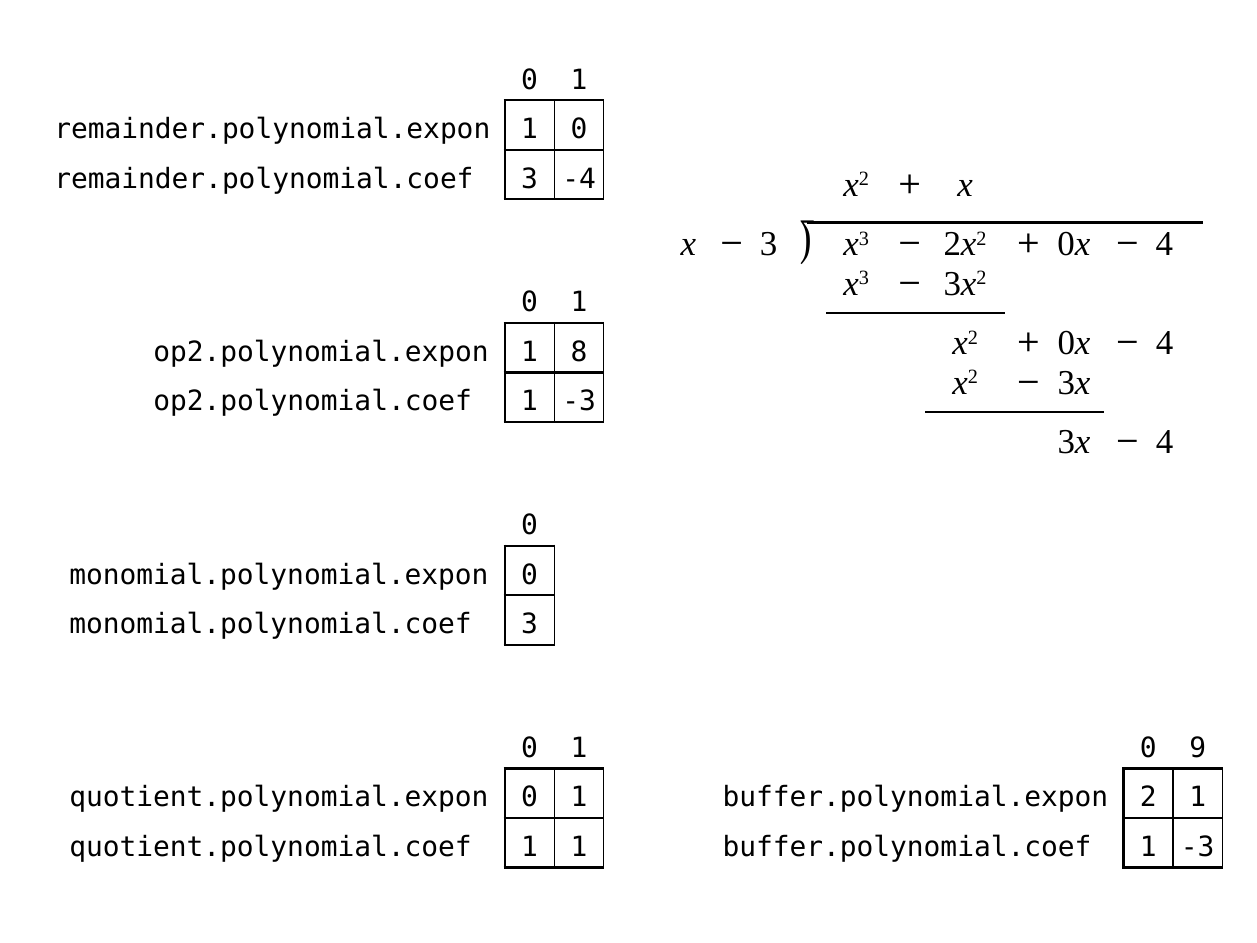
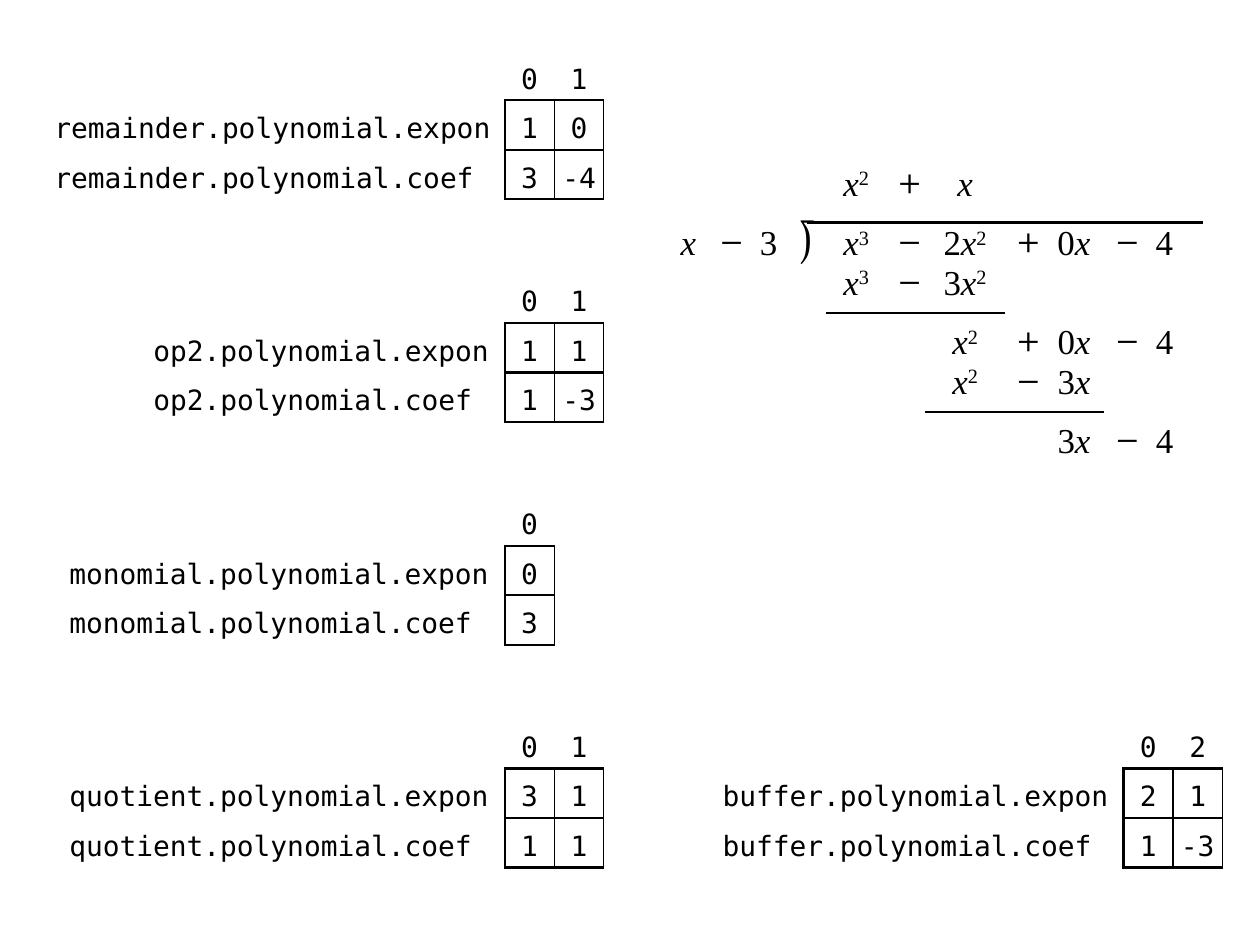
op2.polynomial.expon 1 8: 8 -> 1 (579, 352)
0 9: 9 -> 2 (1198, 748)
quotient.polynomial.expon 0: 0 -> 3 (530, 797)
